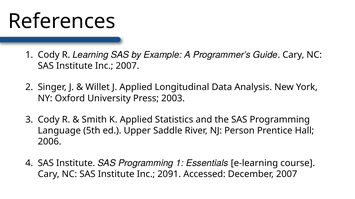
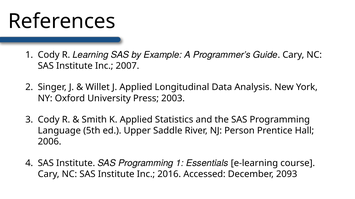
2091: 2091 -> 2016 (169, 175)
December 2007: 2007 -> 2093 (287, 175)
